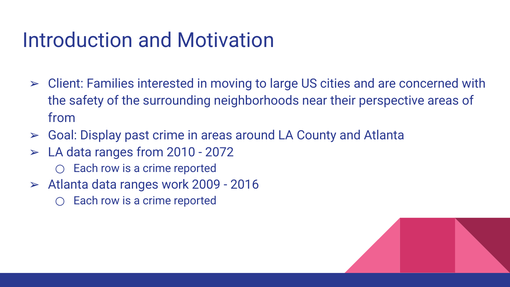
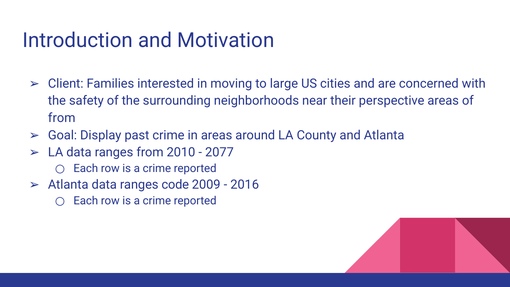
2072: 2072 -> 2077 (219, 152)
work: work -> code (175, 185)
